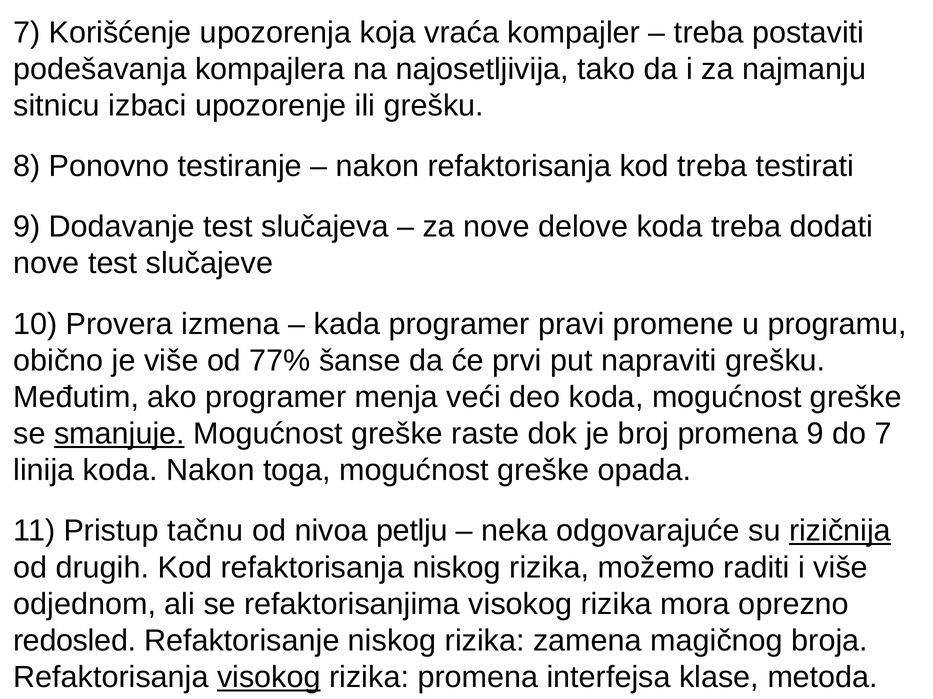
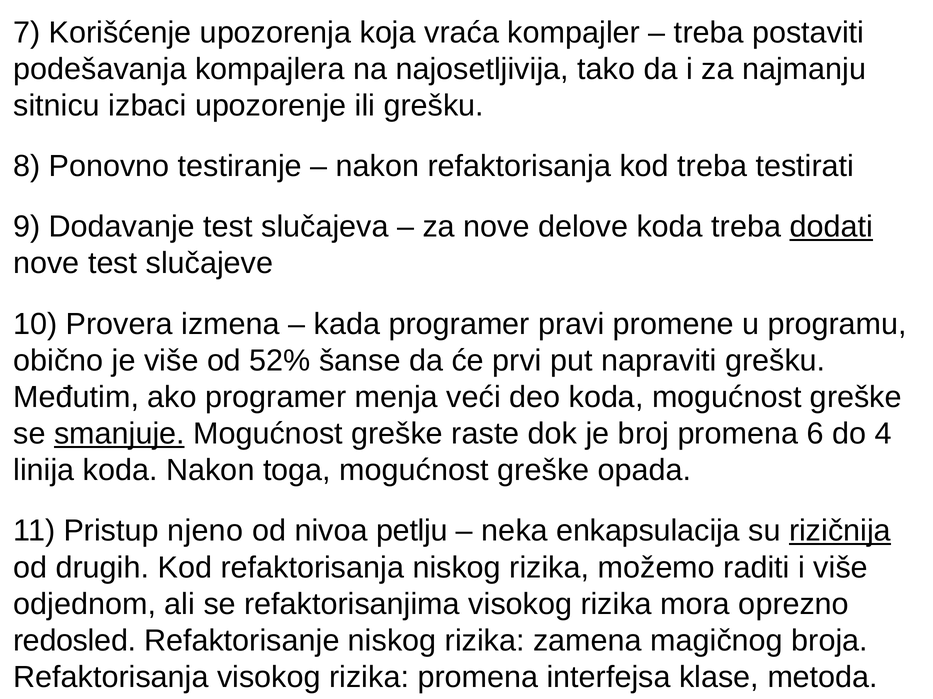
dodati underline: none -> present (831, 227)
77%: 77% -> 52% (280, 361)
promena 9: 9 -> 6 (815, 434)
do 7: 7 -> 4 (883, 434)
tačnu: tačnu -> njeno (205, 531)
odgovarajuće: odgovarajuće -> enkapsulacija (648, 531)
visokog underline: present -> none (269, 678)
